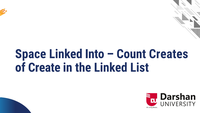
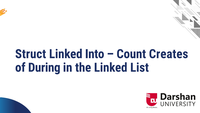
Space: Space -> Struct (31, 54)
Create: Create -> During (44, 67)
